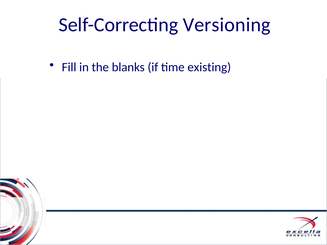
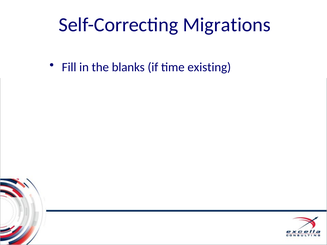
Versioning: Versioning -> Migrations (227, 25)
